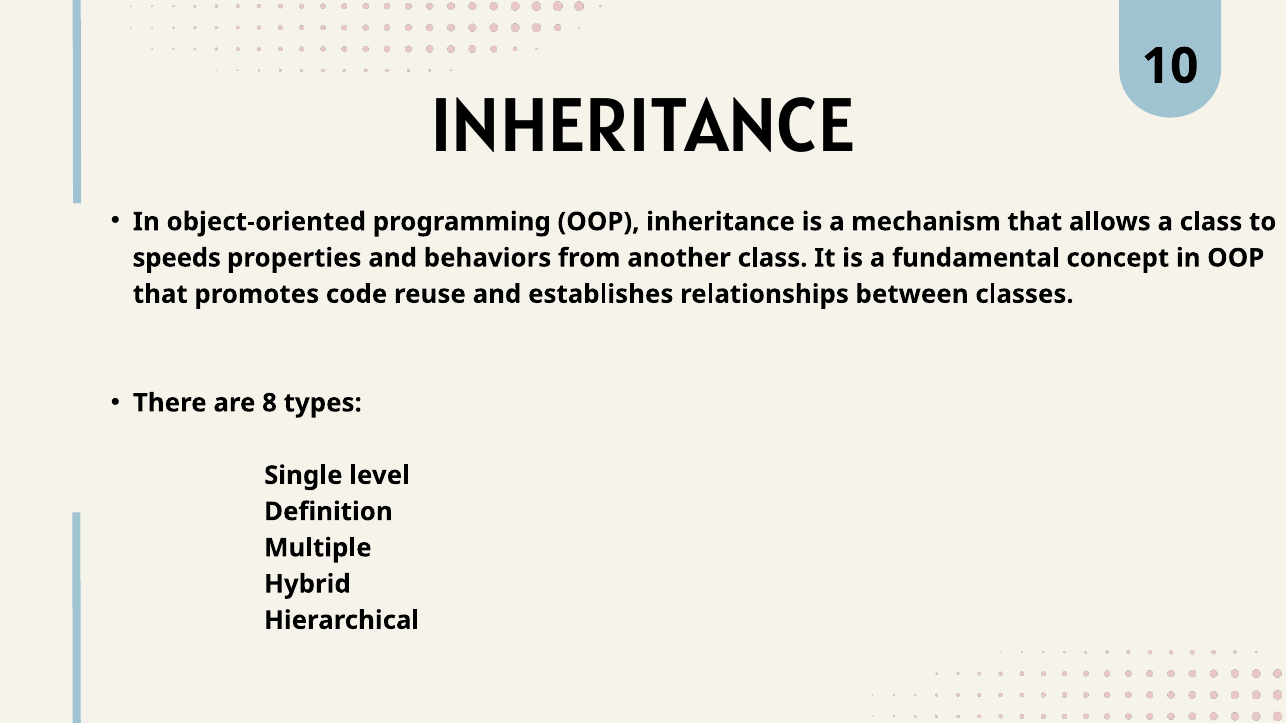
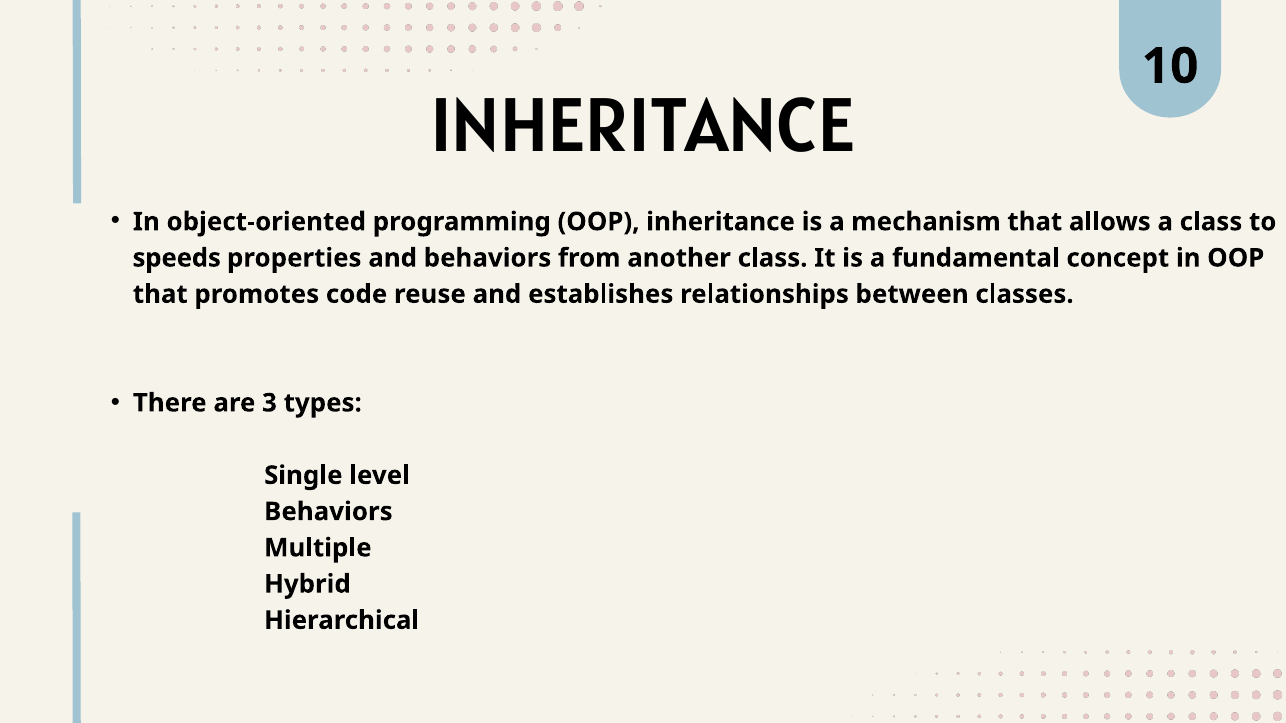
8: 8 -> 3 (270, 403)
Definition: Definition -> Behaviors (328, 512)
